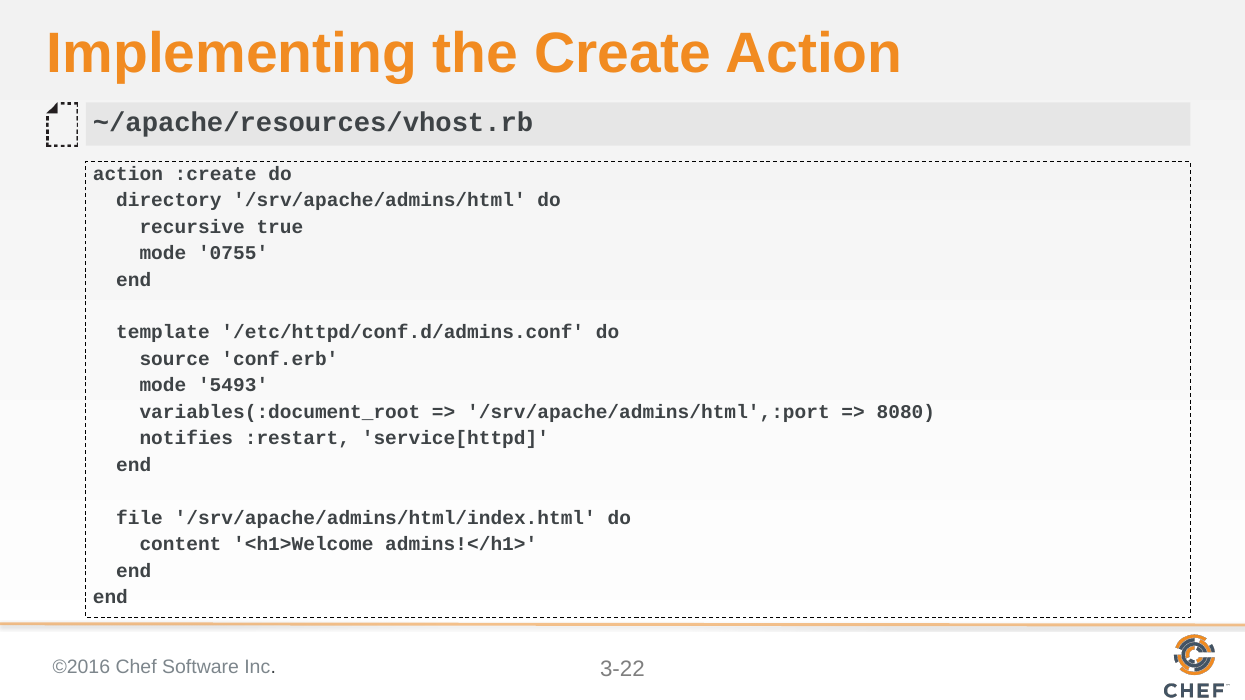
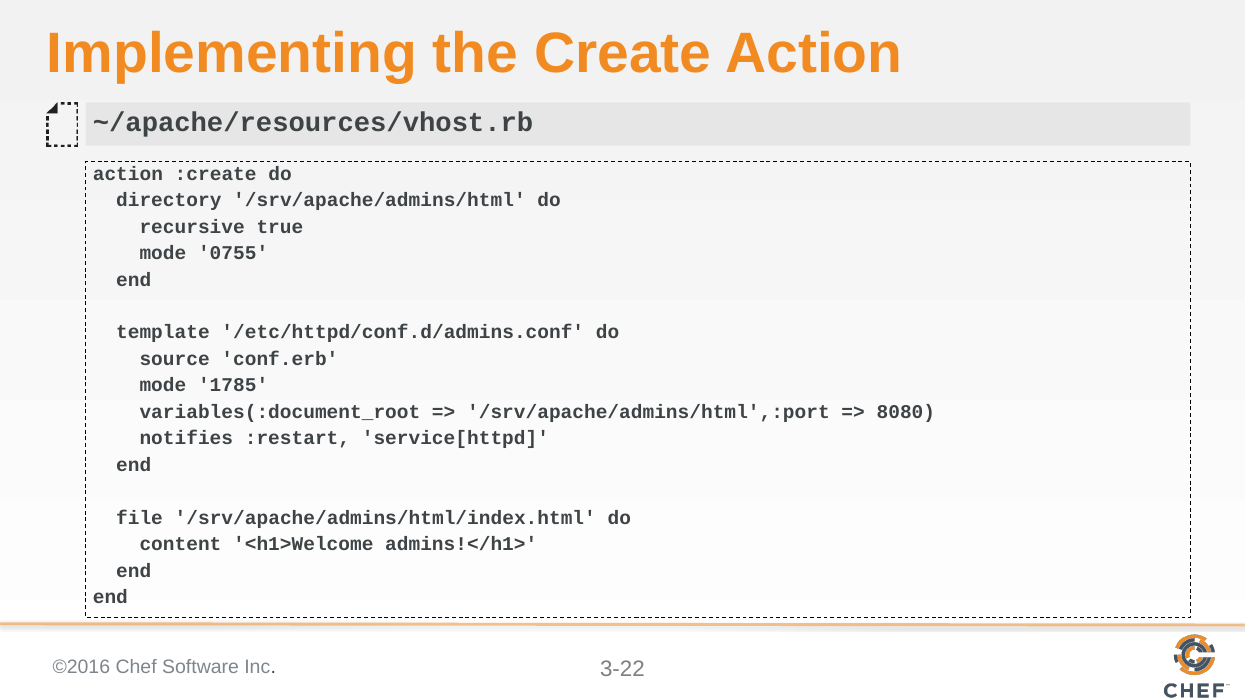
5493: 5493 -> 1785 (233, 386)
